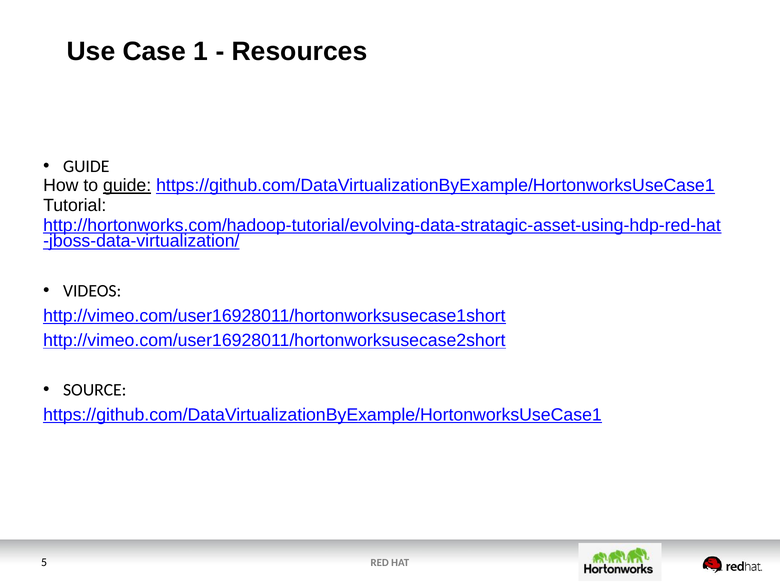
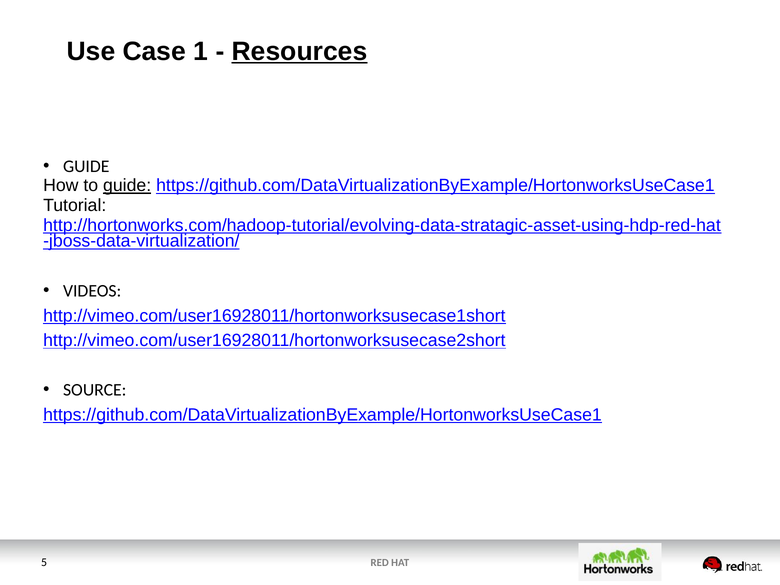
Resources underline: none -> present (300, 51)
